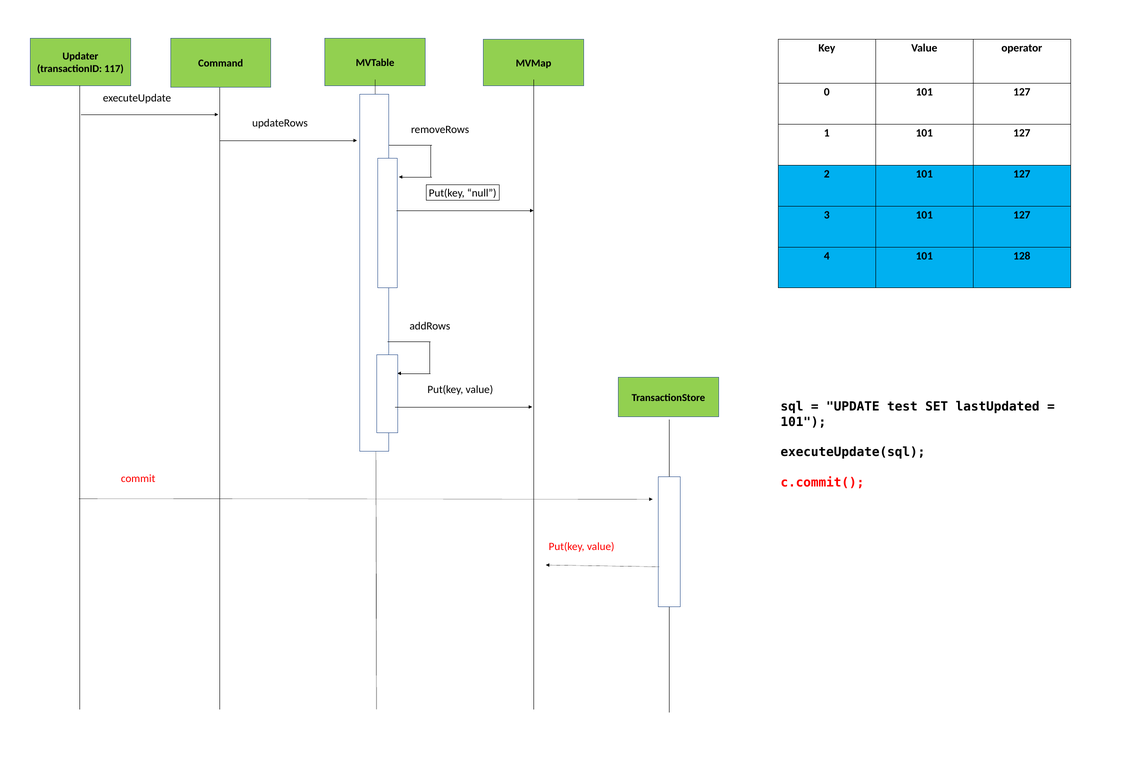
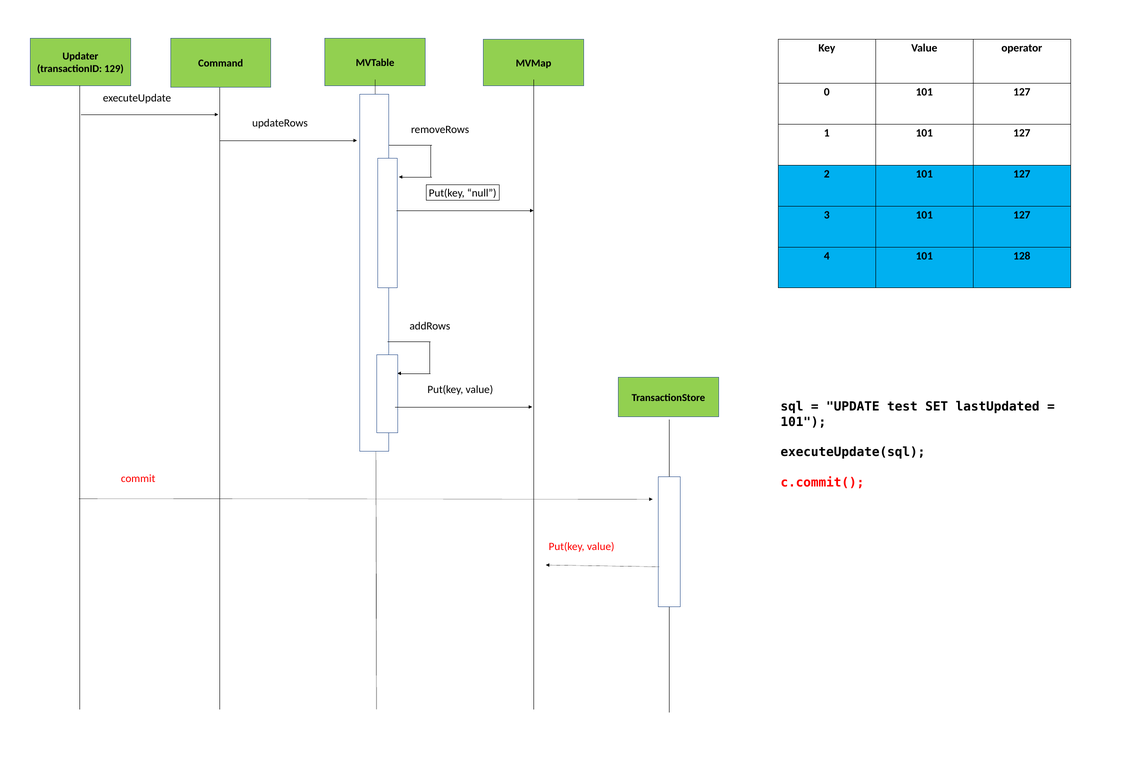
117: 117 -> 129 (114, 69)
